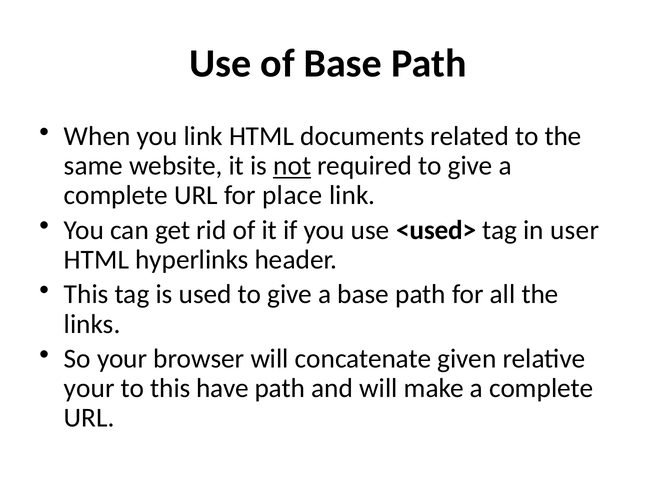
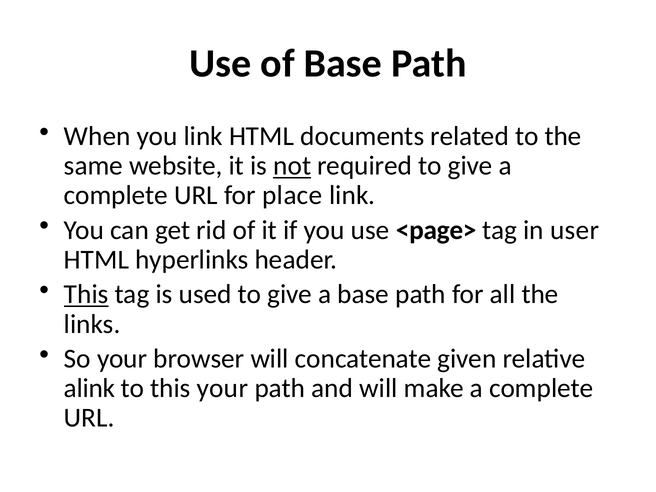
<used>: <used> -> <page> (436, 230)
This underline: none -> present (86, 294)
your: your -> alink (89, 388)
this have: have -> your (222, 388)
